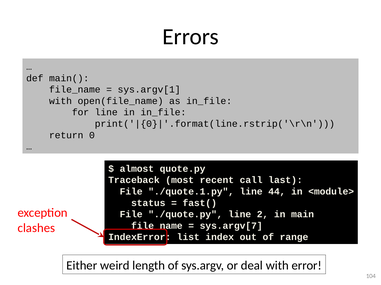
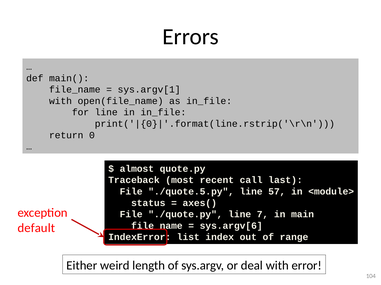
./quote.1.py: ./quote.1.py -> ./quote.5.py (191, 192)
44: 44 -> 57 (277, 192)
fast(: fast( -> axes( (200, 203)
2: 2 -> 7 (263, 215)
sys.argv[7: sys.argv[7 -> sys.argv[6 (231, 226)
clashes: clashes -> default (36, 228)
